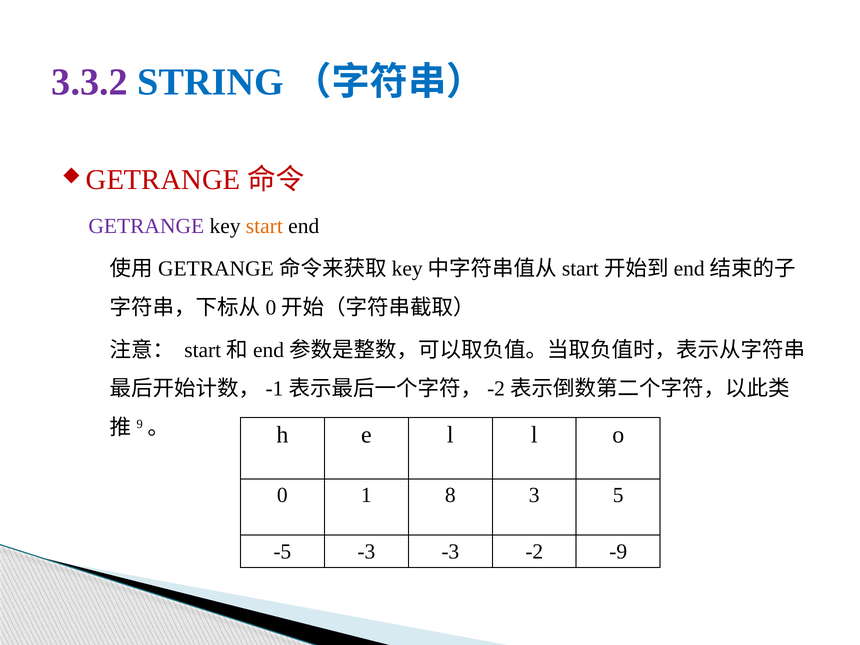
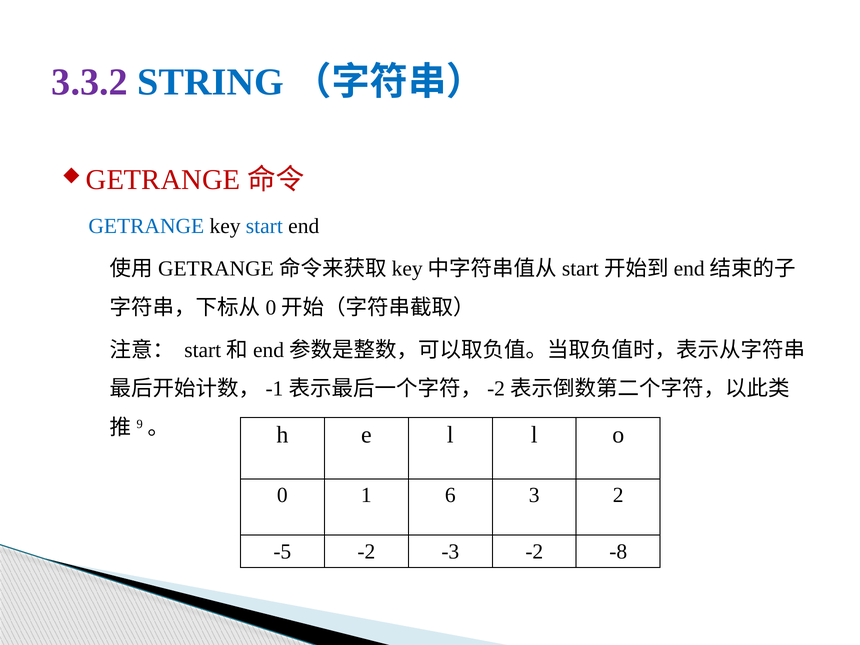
GETRANGE colour: purple -> blue (146, 226)
start colour: orange -> blue (264, 226)
8: 8 -> 6 (450, 495)
5: 5 -> 2 (618, 495)
-5 -3: -3 -> -2 (366, 552)
-9: -9 -> -8 (618, 552)
